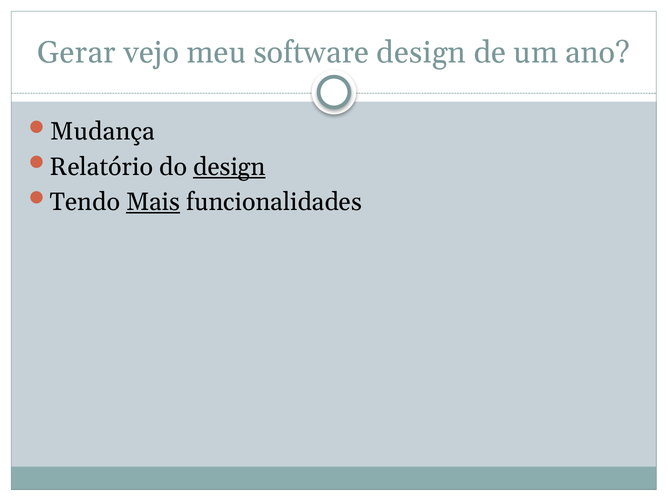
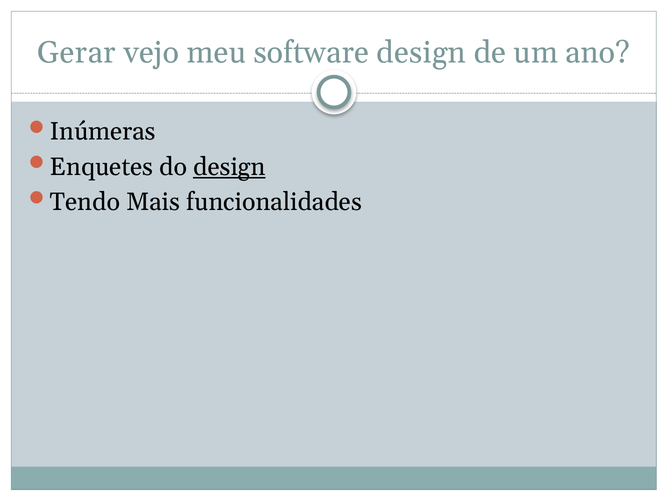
Mudança: Mudança -> Inúmeras (103, 132)
Relatório: Relatório -> Enquetes (102, 167)
Mais underline: present -> none (153, 202)
